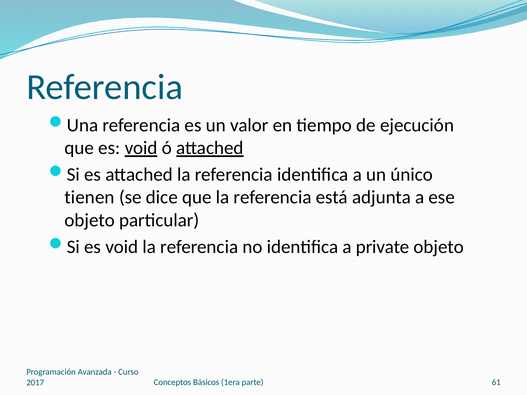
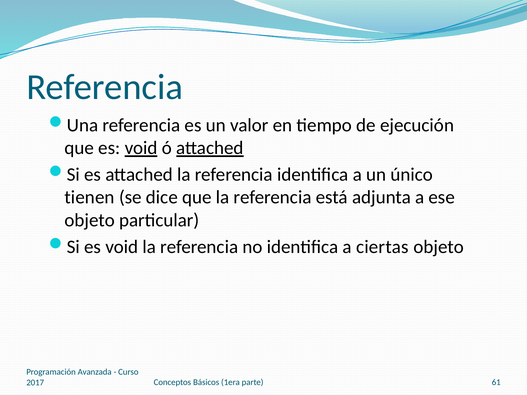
private: private -> ciertas (382, 247)
